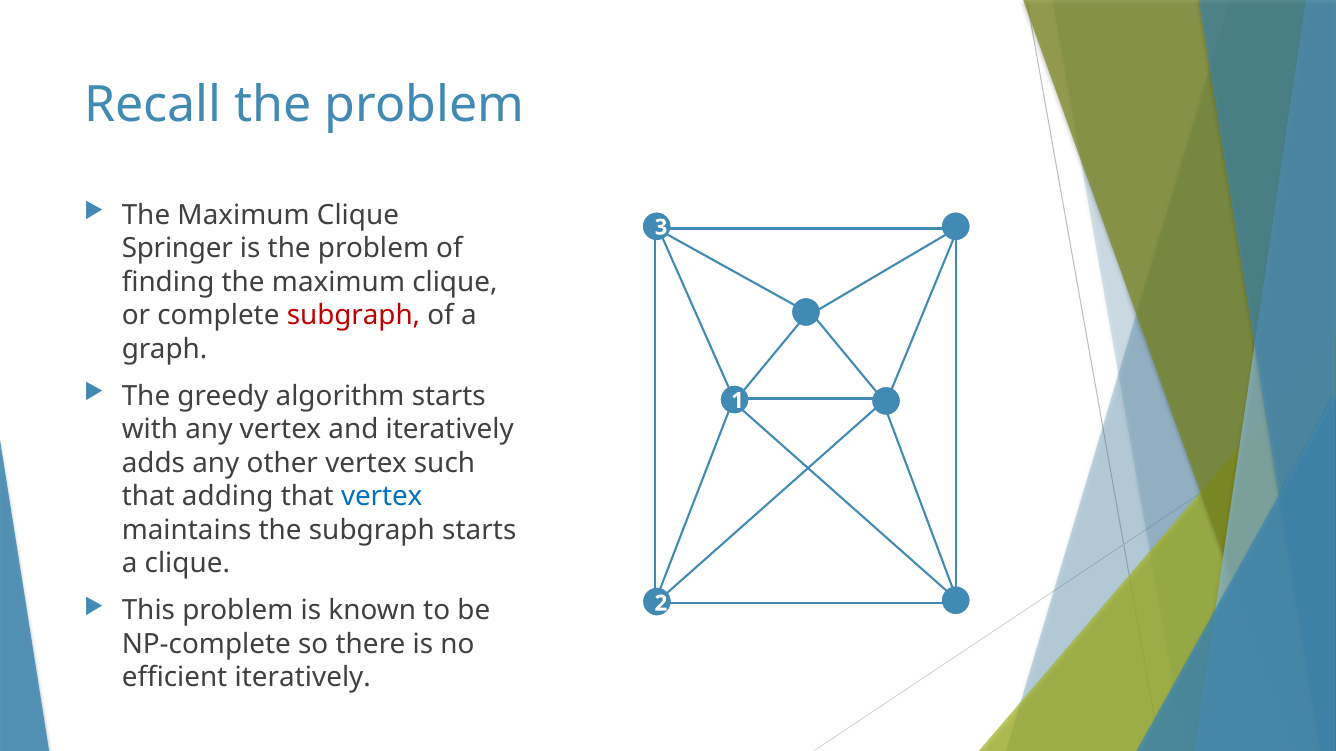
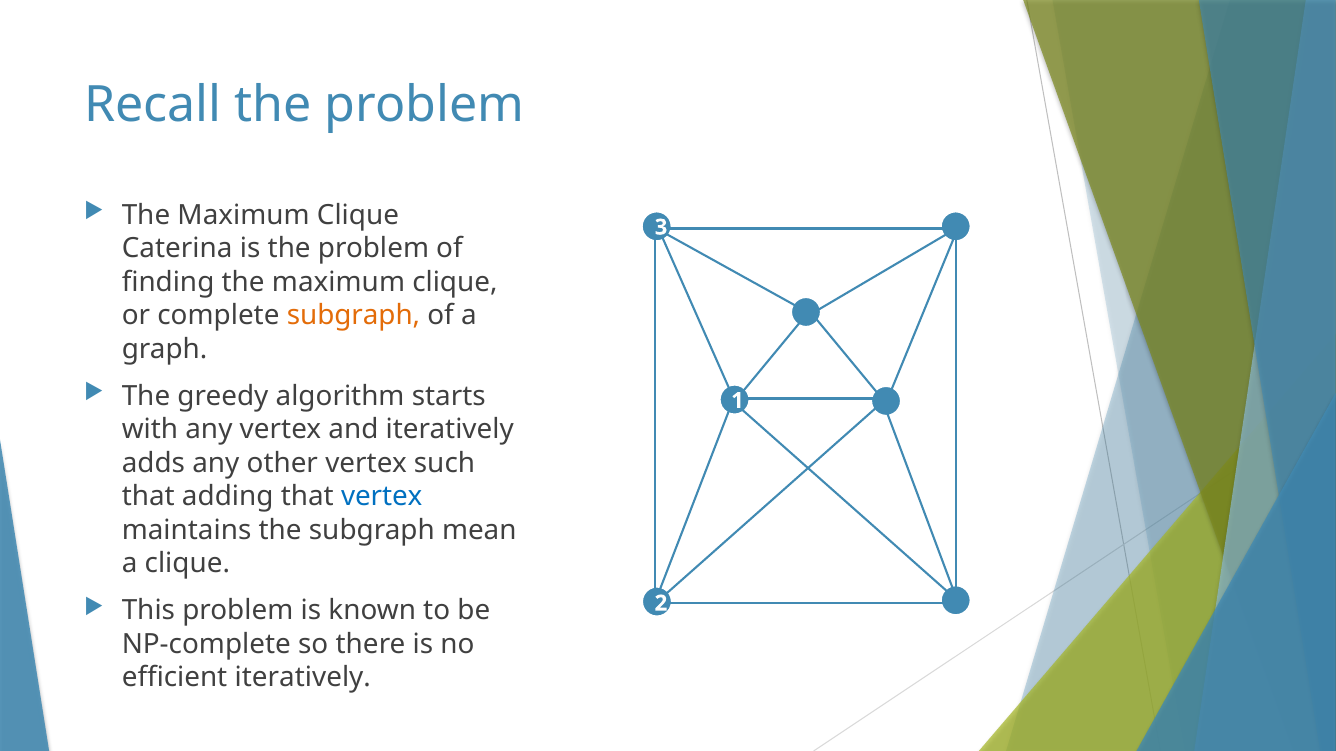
Springer: Springer -> Caterina (177, 249)
subgraph colour: red -> orange (353, 316)
subgraph starts: starts -> mean (479, 530)
